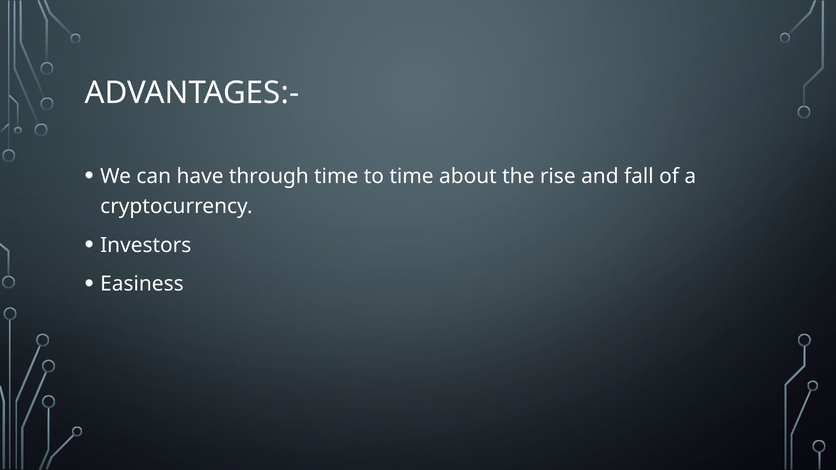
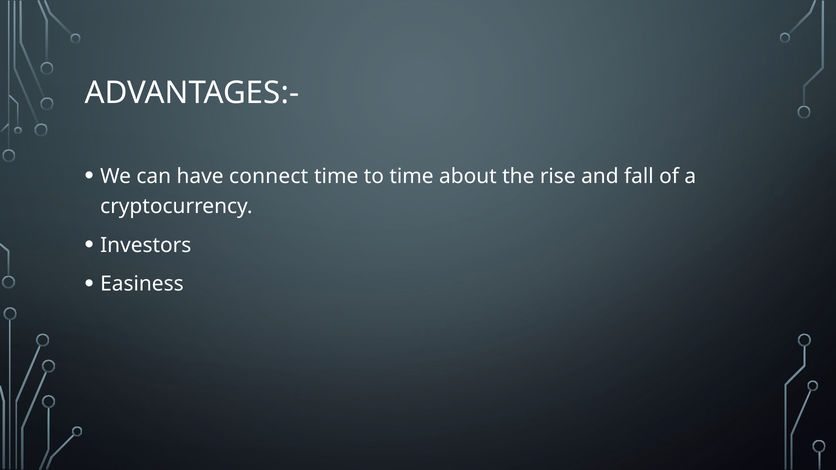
through: through -> connect (269, 176)
